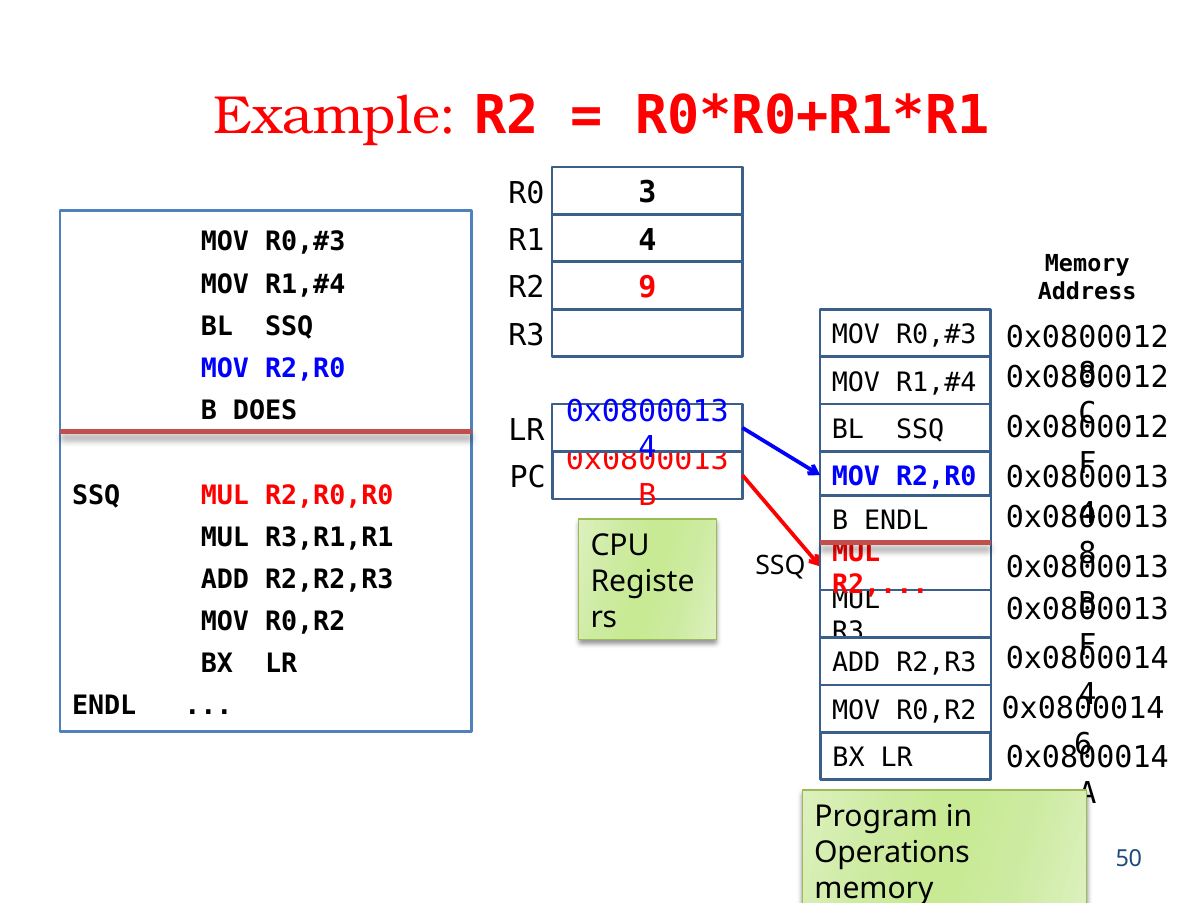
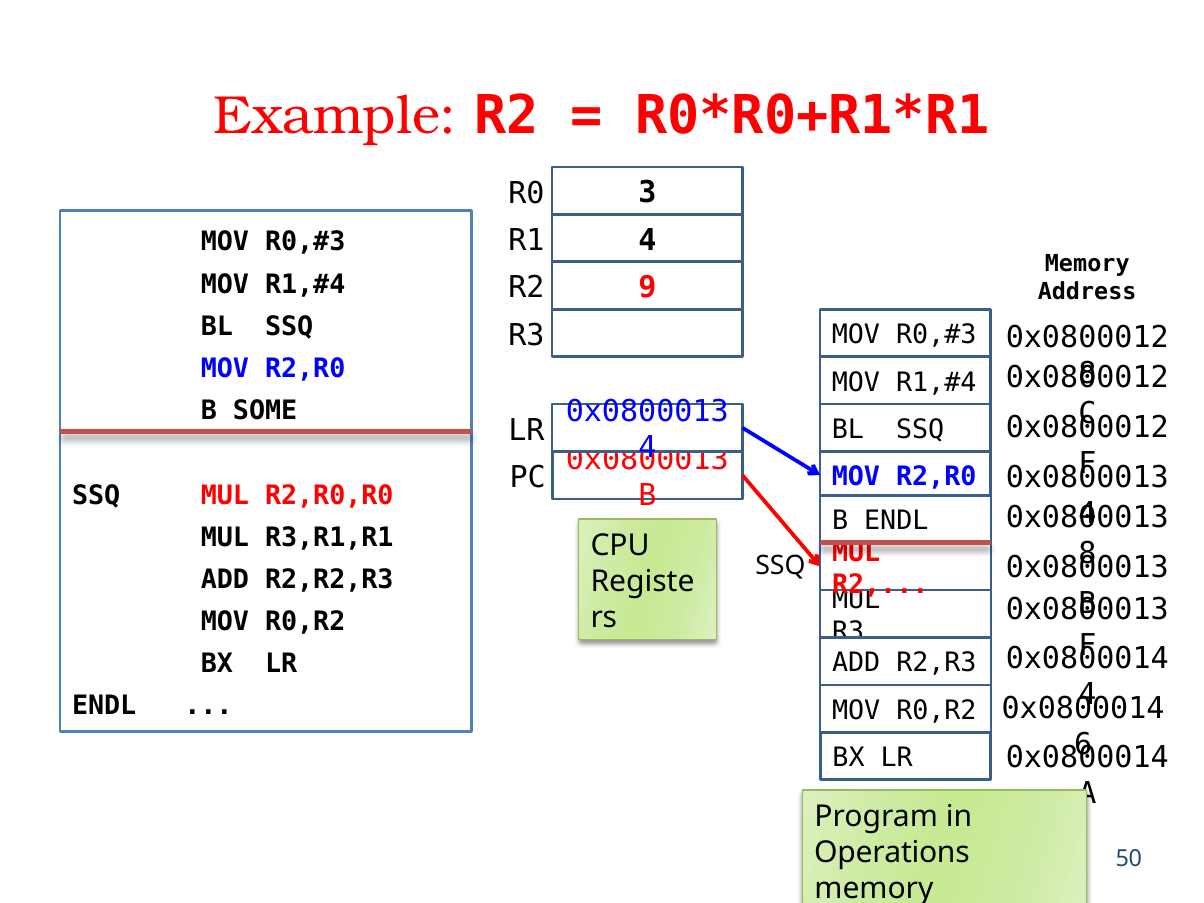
DOES: DOES -> SOME (265, 411)
